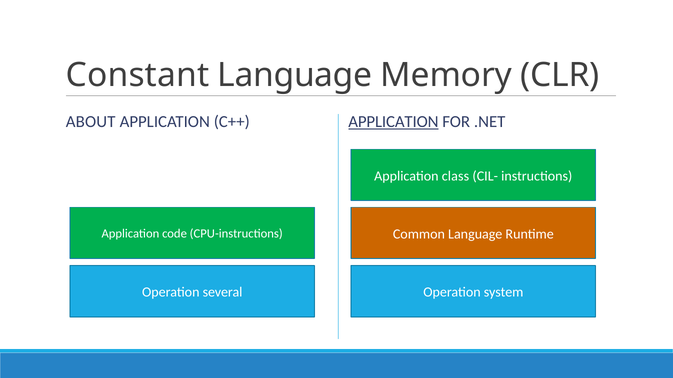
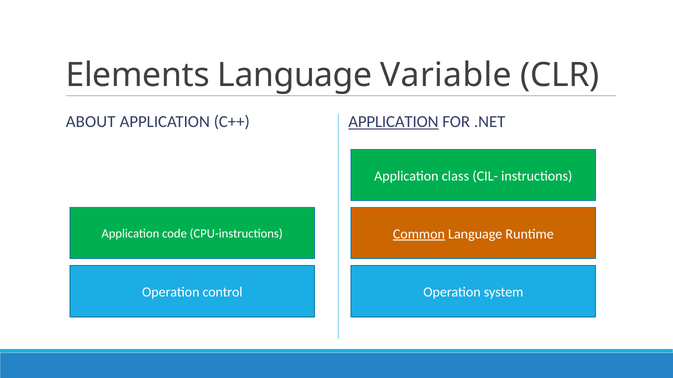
Constant: Constant -> Elements (138, 75)
Memory: Memory -> Variable (446, 75)
Common underline: none -> present (419, 234)
several: several -> control (223, 293)
